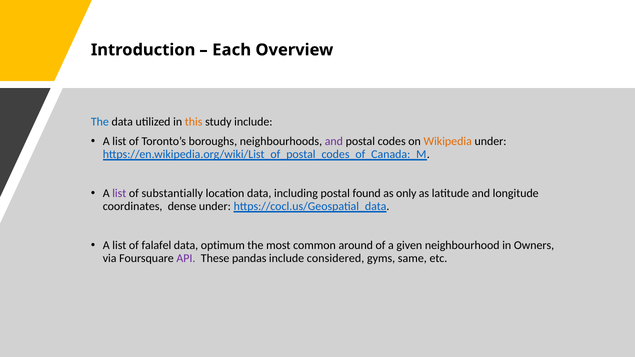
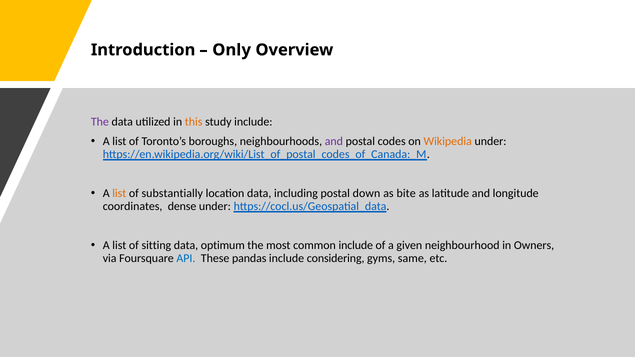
Each: Each -> Only (232, 50)
The colour: blue -> purple (100, 122)
list colour: purple -> orange (119, 194)
found: found -> down (367, 194)
only: only -> bite (406, 194)
falafel: falafel -> sitting (156, 246)
common around: around -> include (356, 246)
API colour: purple -> blue (186, 258)
considered: considered -> considering (336, 258)
